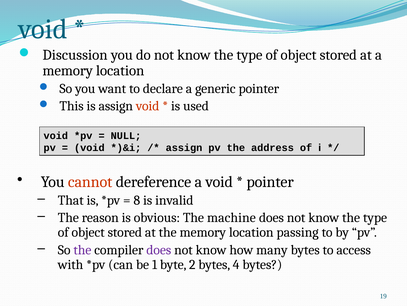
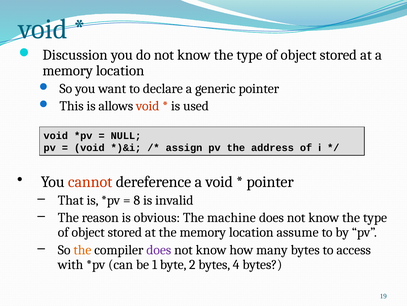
is assign: assign -> allows (116, 106)
passing: passing -> assume (298, 232)
the colour: purple -> orange (82, 249)
